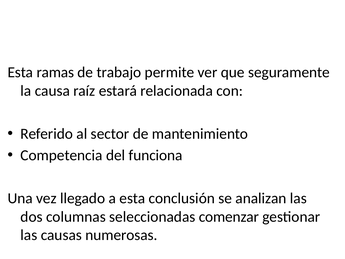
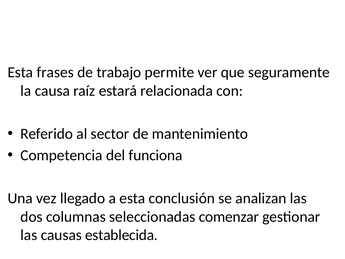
ramas: ramas -> frases (55, 72)
numerosas: numerosas -> establecida (121, 235)
